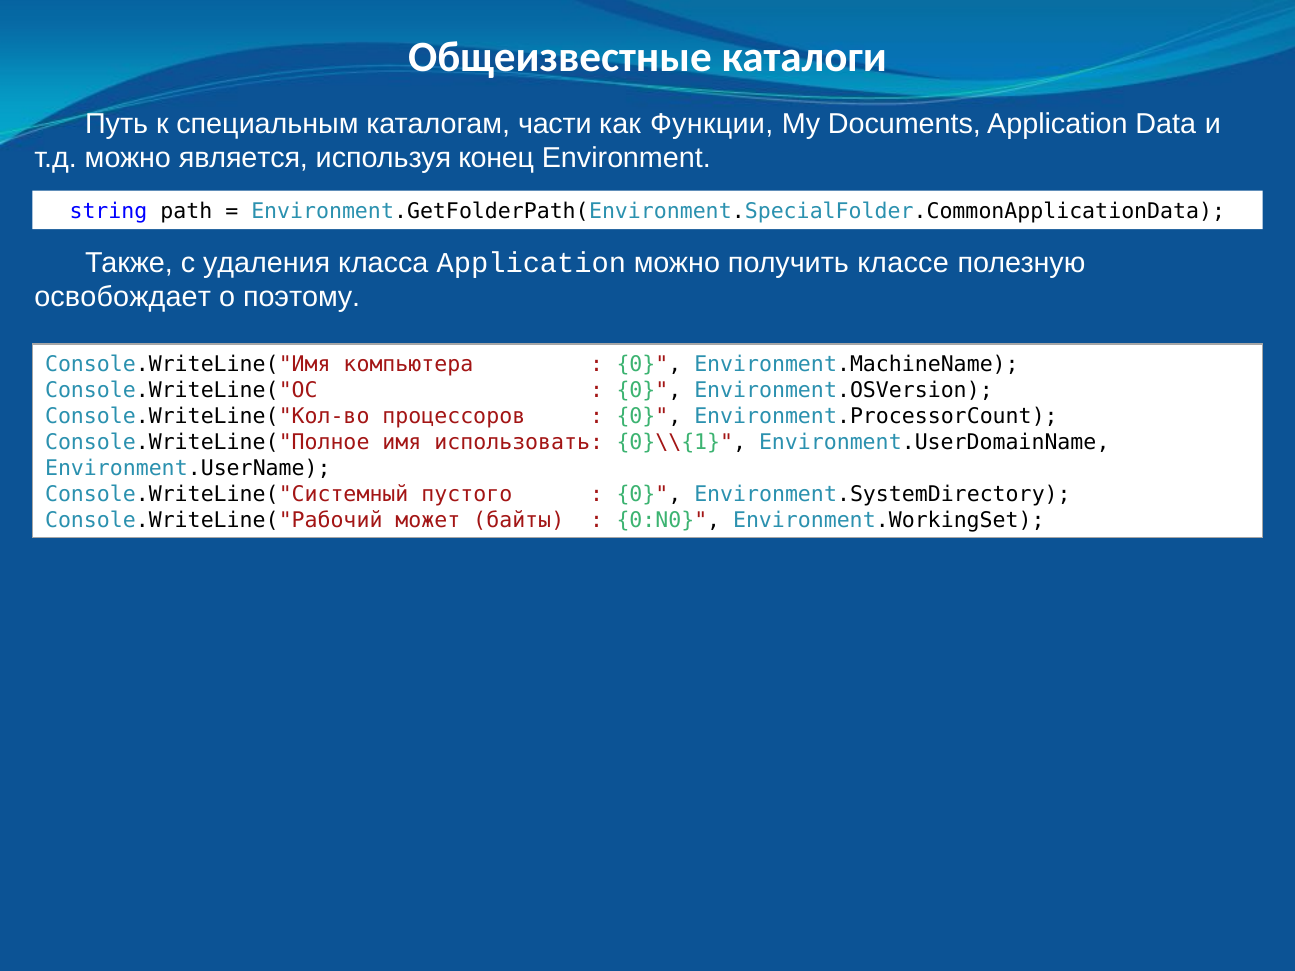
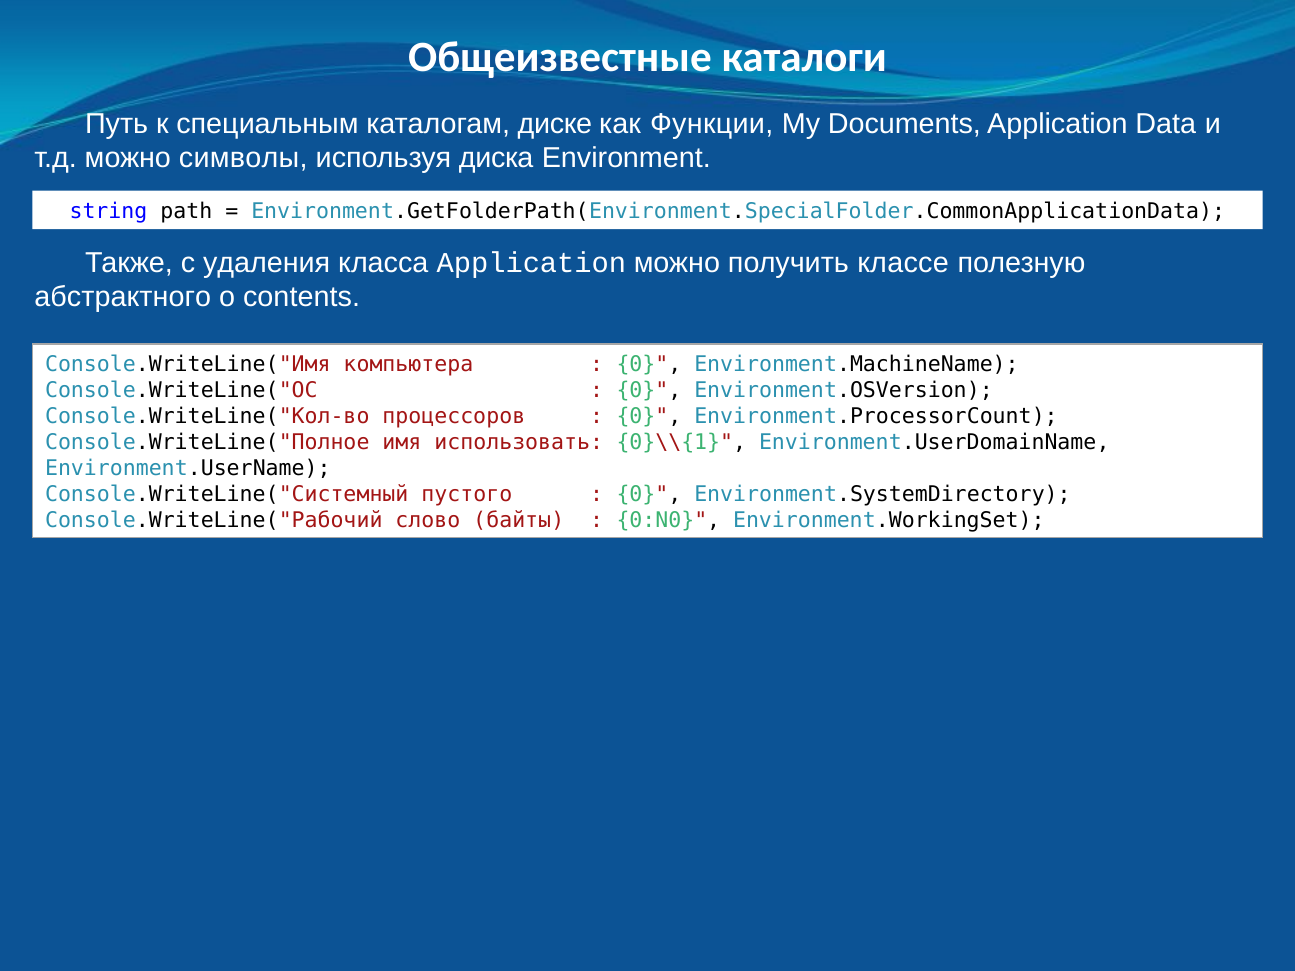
части: части -> диске (555, 124)
является: является -> символы (243, 158)
конец: конец -> диска (496, 158)
освобождает: освобождает -> абстрактного (123, 298)
поэтому: поэтому -> contents (302, 298)
может: может -> слово (428, 520)
